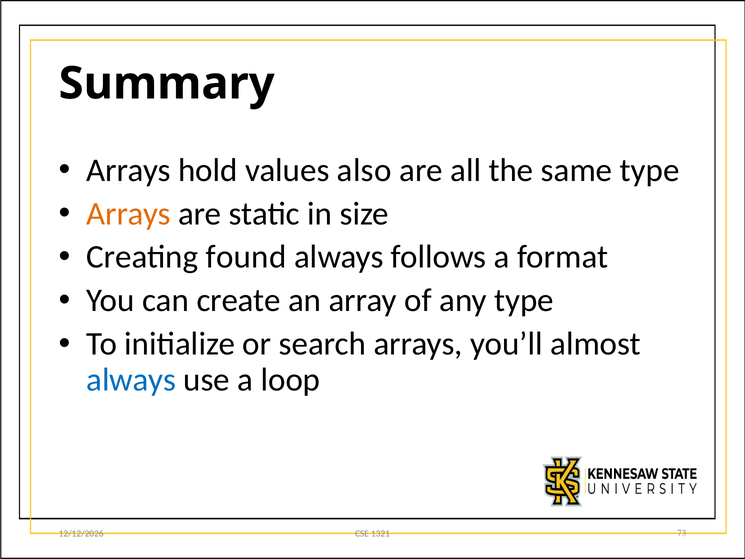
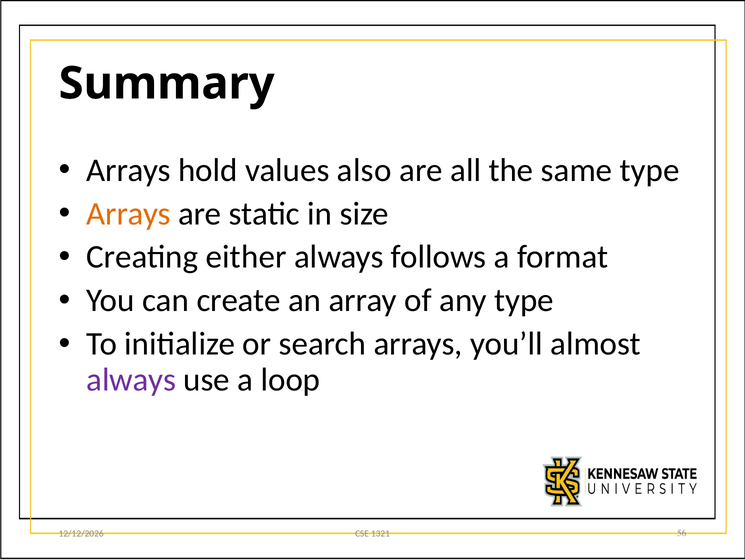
found: found -> either (246, 257)
always colour: blue -> purple (131, 380)
73: 73 -> 56 (682, 533)
